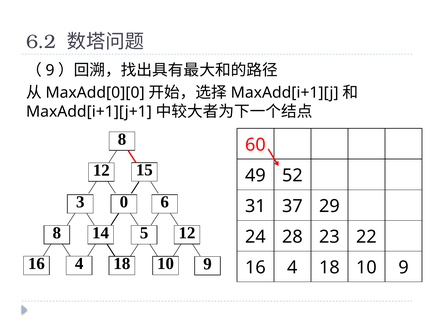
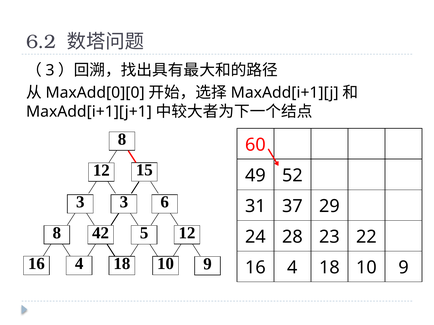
9: 9 -> 3 (50, 71)
3 0: 0 -> 3 (124, 202)
14: 14 -> 42 (101, 233)
